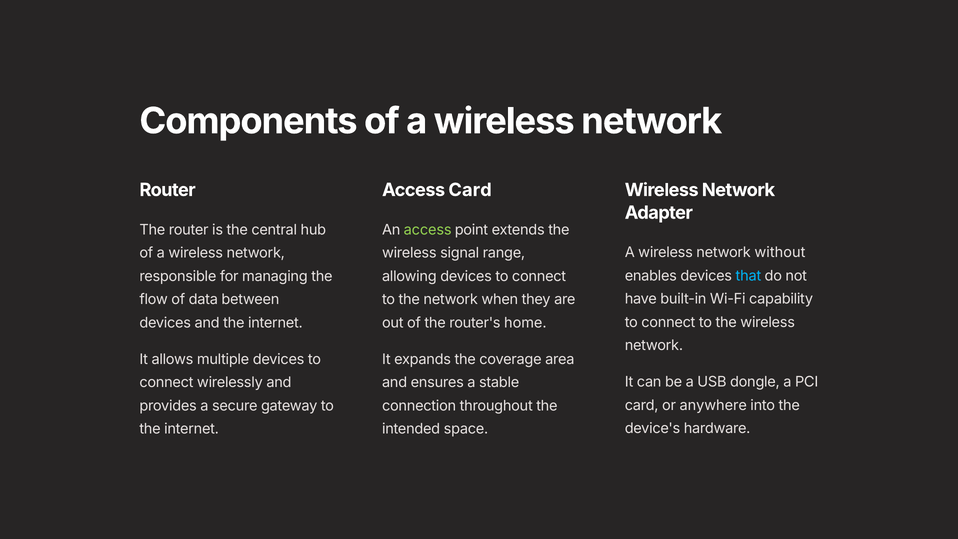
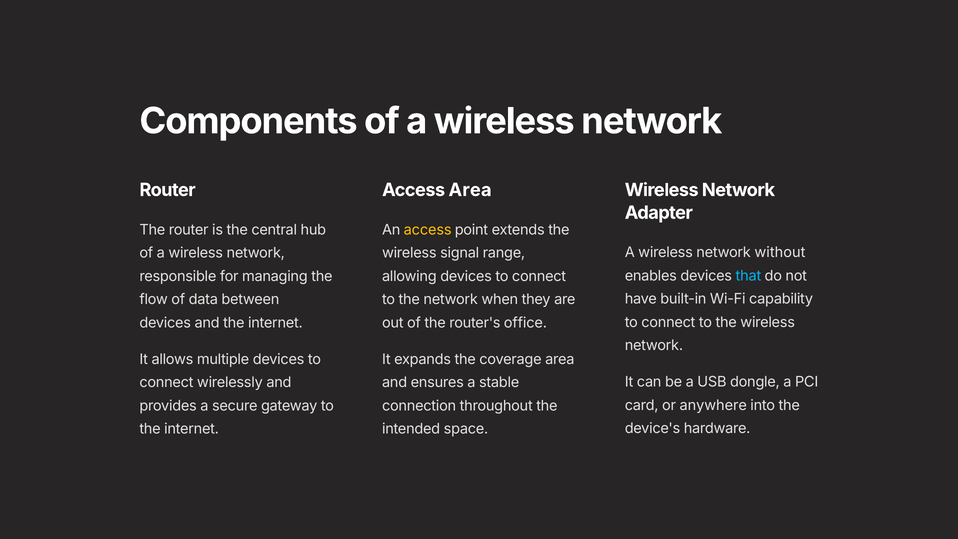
Access Card: Card -> Area (470, 190)
access colour: light green -> yellow (428, 230)
home: home -> office (525, 323)
